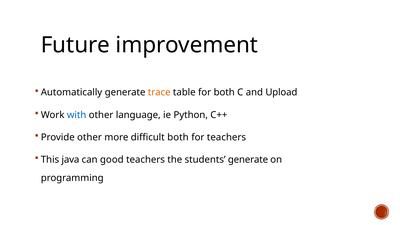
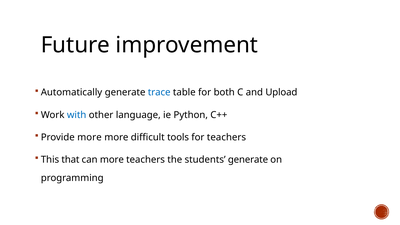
trace colour: orange -> blue (159, 92)
Provide other: other -> more (89, 137)
difficult both: both -> tools (178, 137)
java: java -> that (70, 160)
can good: good -> more (112, 160)
